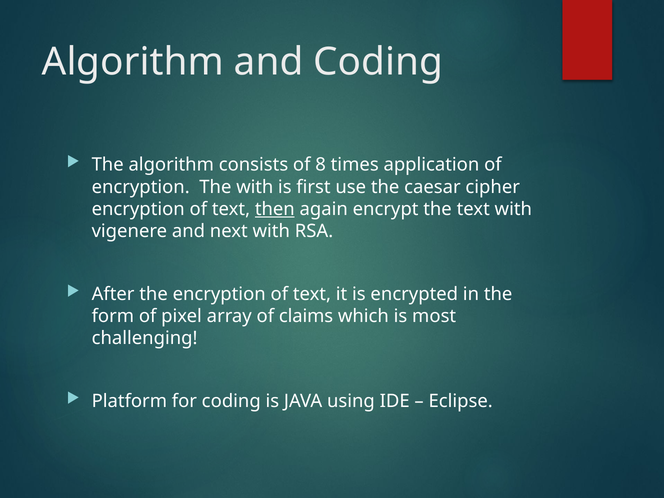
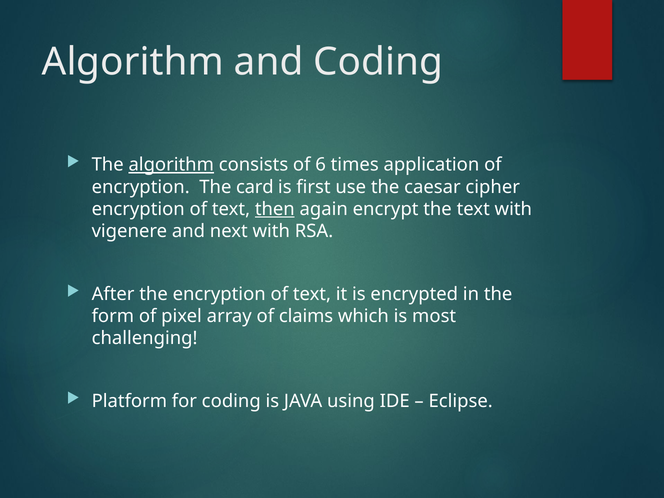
algorithm underline: none -> present (171, 165)
8: 8 -> 6 (321, 165)
The with: with -> card (255, 187)
